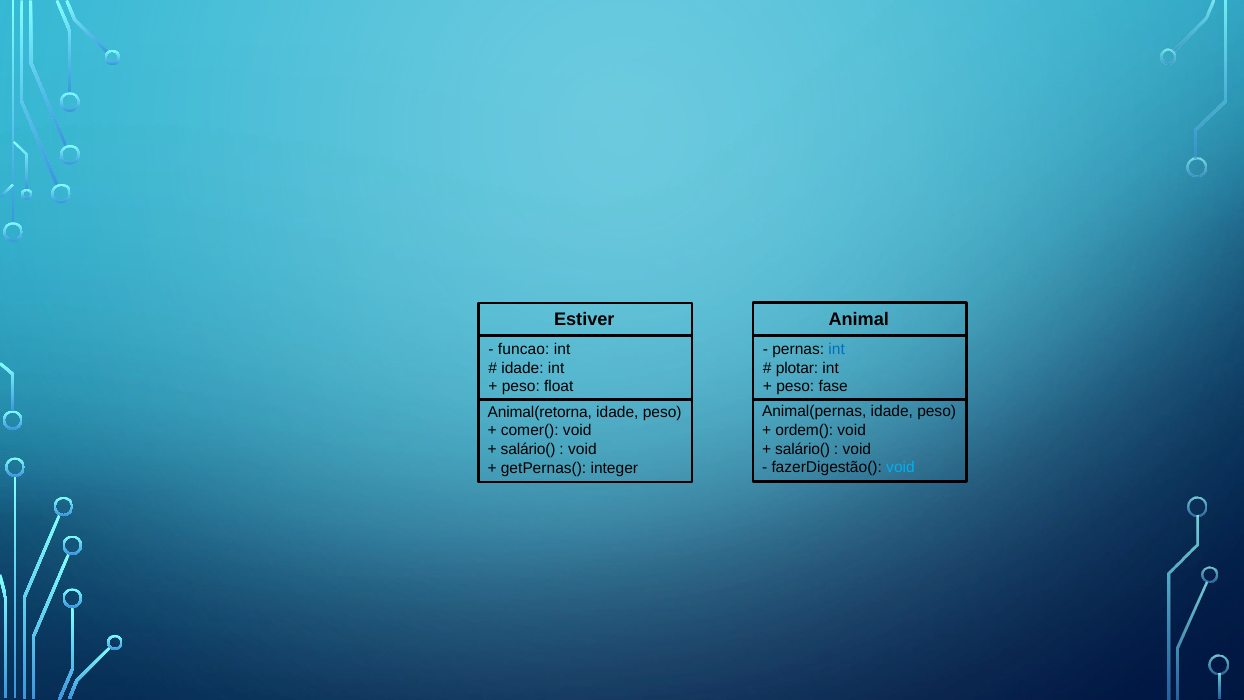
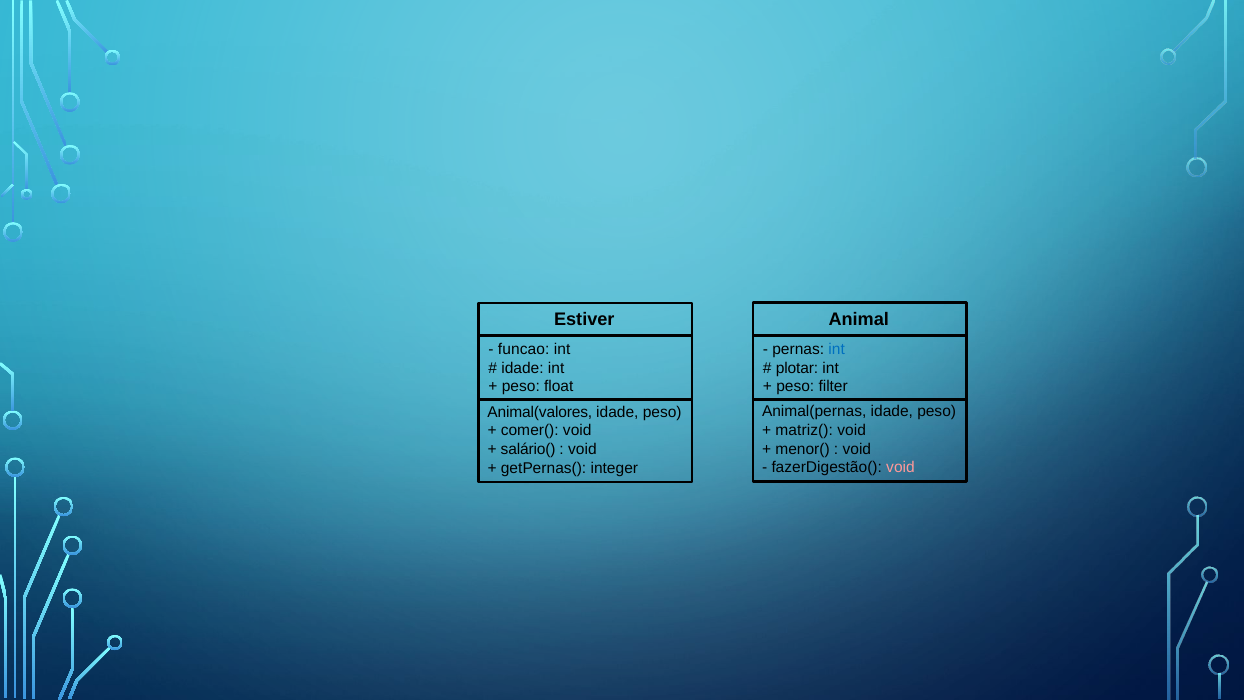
fase: fase -> filter (833, 386)
Animal(retorna: Animal(retorna -> Animal(valores (540, 412)
ordem(: ordem( -> matriz( (804, 430)
salário(: salário( -> menor( (803, 449)
void colour: light blue -> pink (900, 468)
